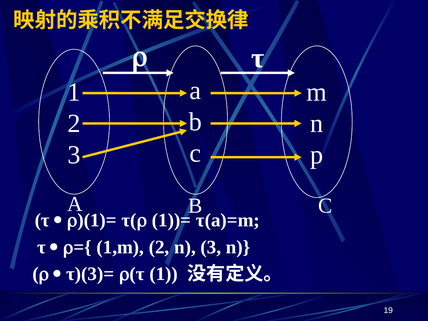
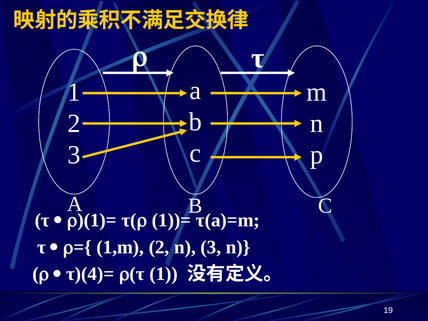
τ)(3)=: τ)(3)= -> τ)(4)= (90, 274)
